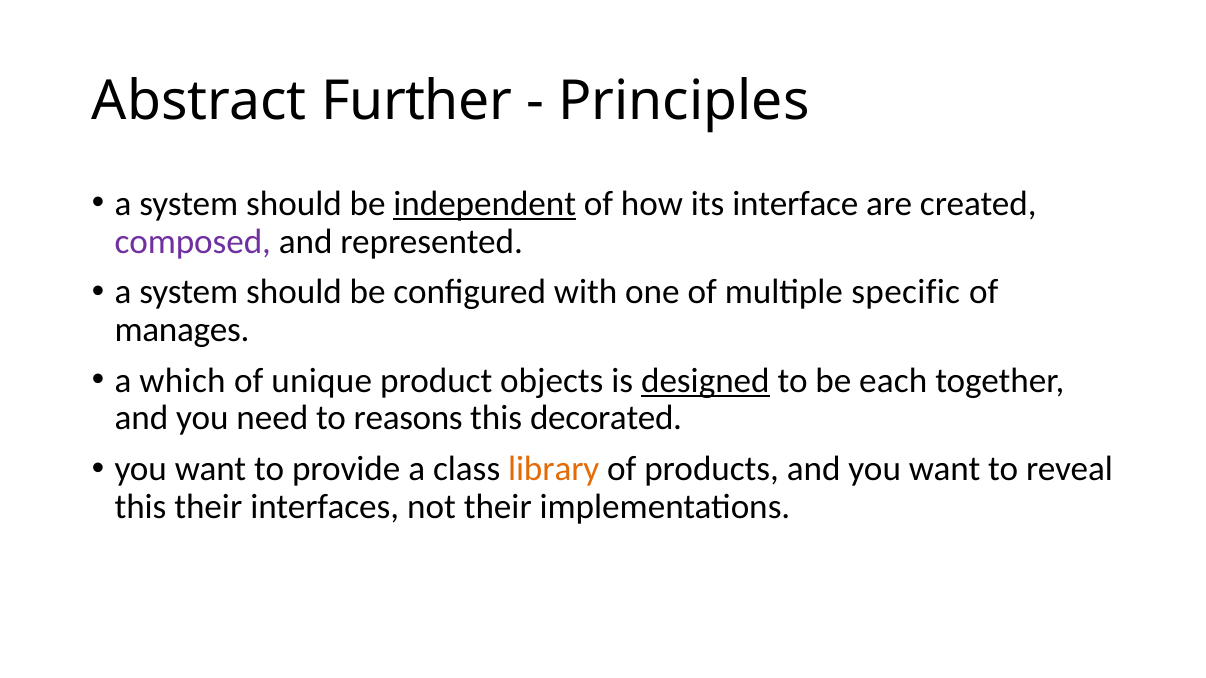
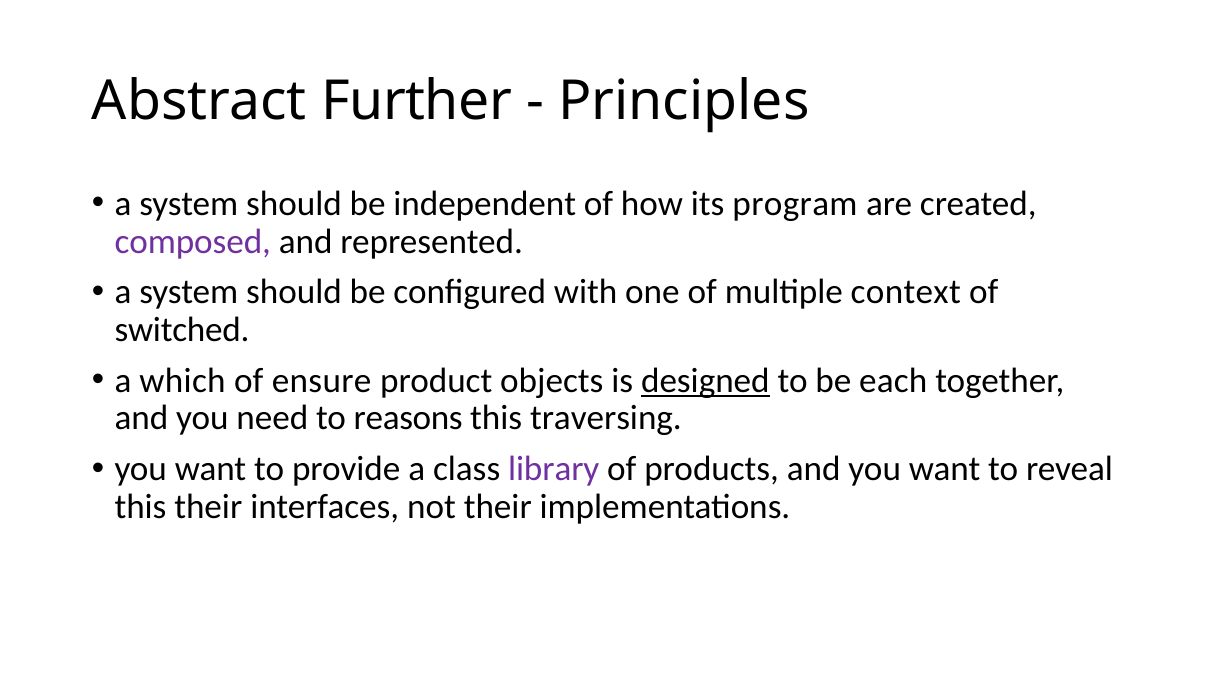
independent underline: present -> none (485, 204)
interface: interface -> program (795, 204)
specific: specific -> context (906, 292)
manages: manages -> switched (182, 330)
unique: unique -> ensure (322, 381)
decorated: decorated -> traversing (606, 419)
library colour: orange -> purple (554, 469)
